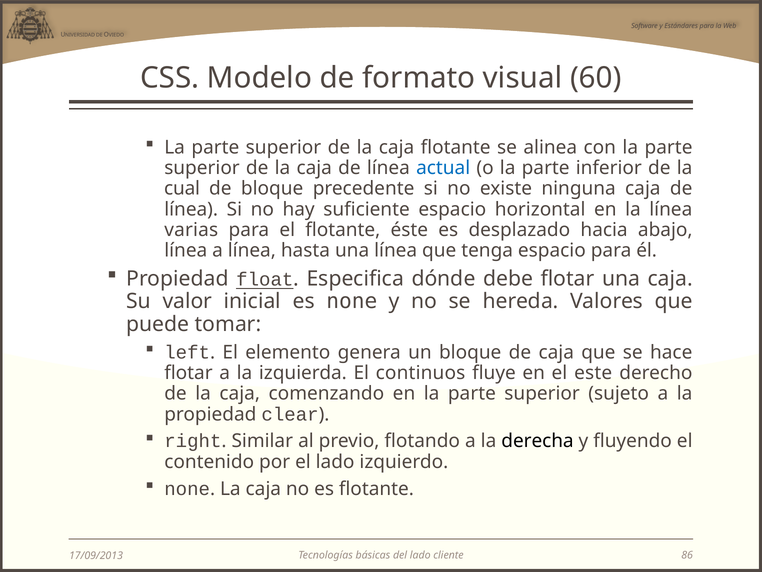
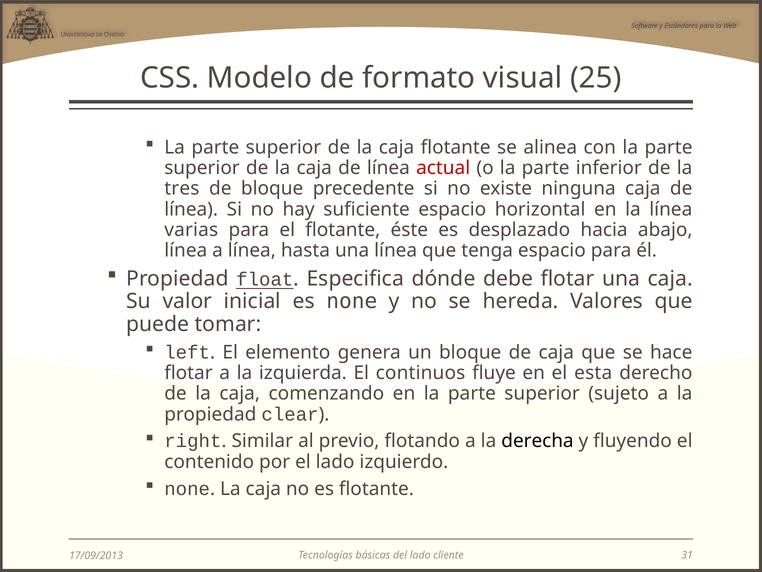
60: 60 -> 25 (596, 78)
actual colour: blue -> red (443, 168)
cual: cual -> tres (182, 189)
este: este -> esta (593, 373)
86: 86 -> 31 (687, 555)
